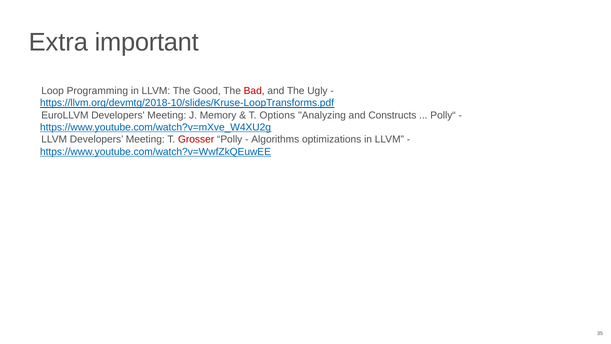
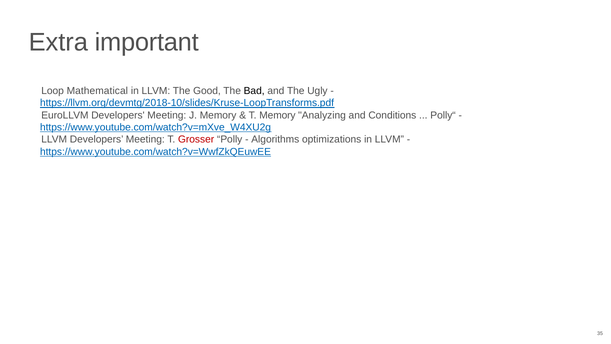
Programming: Programming -> Mathematical (97, 91)
Bad colour: red -> black (254, 91)
T Options: Options -> Memory (277, 115)
Constructs: Constructs -> Conditions (392, 115)
